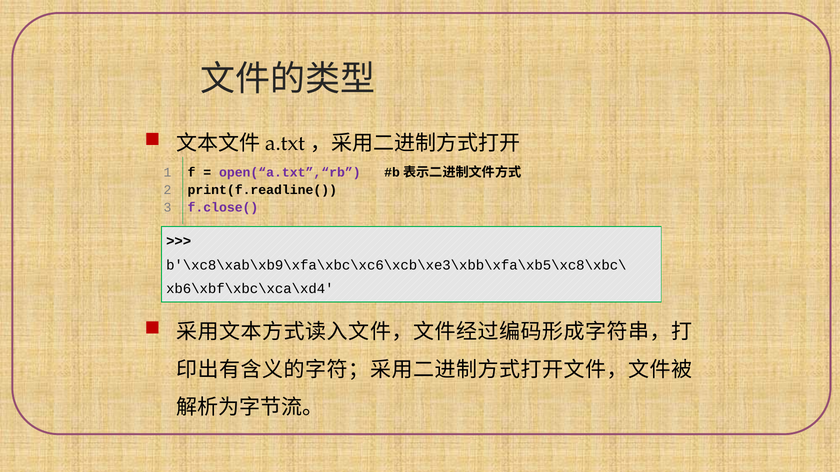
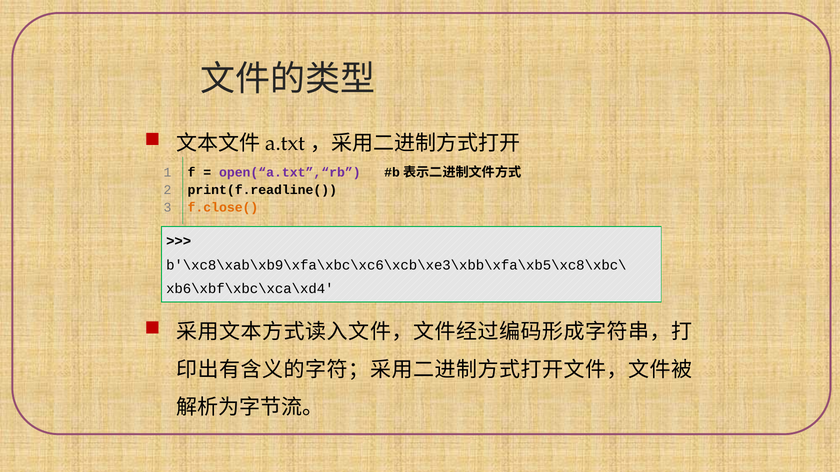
f.close( colour: purple -> orange (223, 208)
